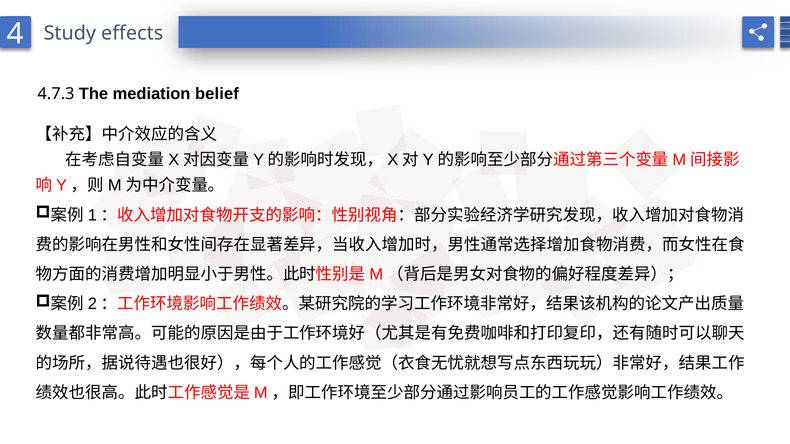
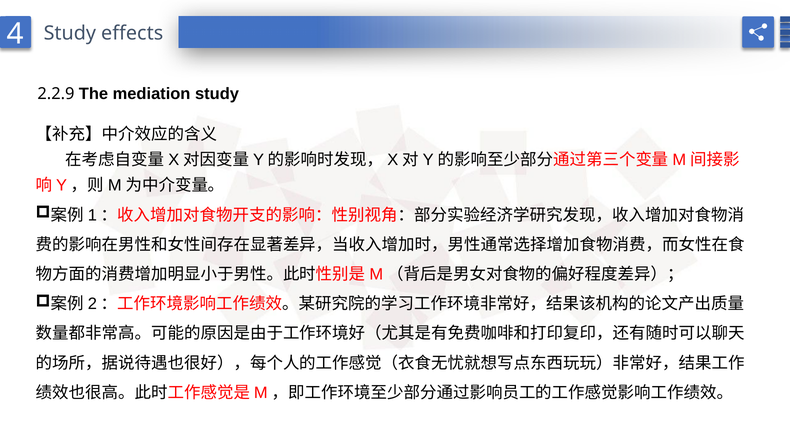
4.7.3: 4.7.3 -> 2.2.9 (56, 94)
mediation belief: belief -> study (217, 94)
